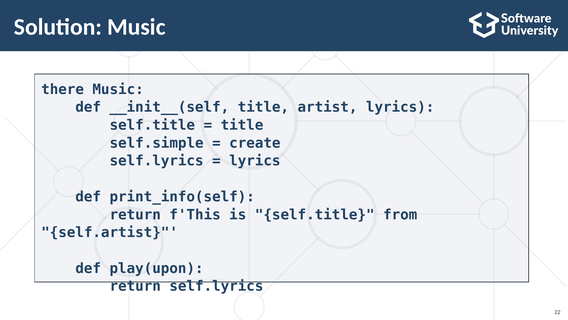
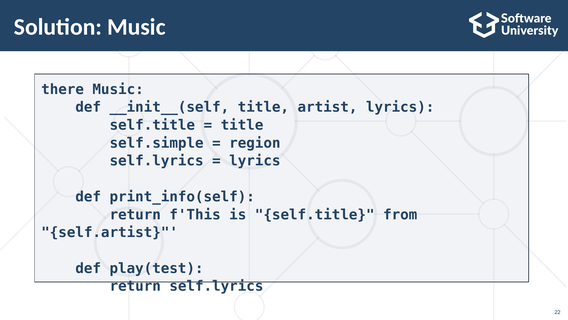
create: create -> region (255, 143)
play(upon: play(upon -> play(test (157, 268)
